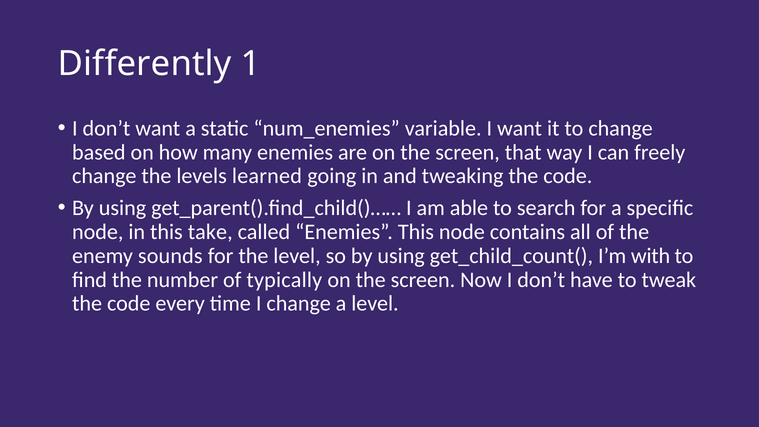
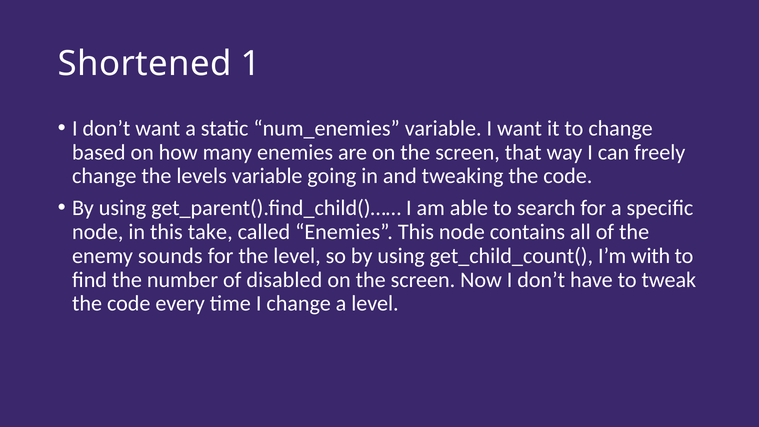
Differently: Differently -> Shortened (145, 64)
levels learned: learned -> variable (267, 176)
typically: typically -> disabled (284, 280)
